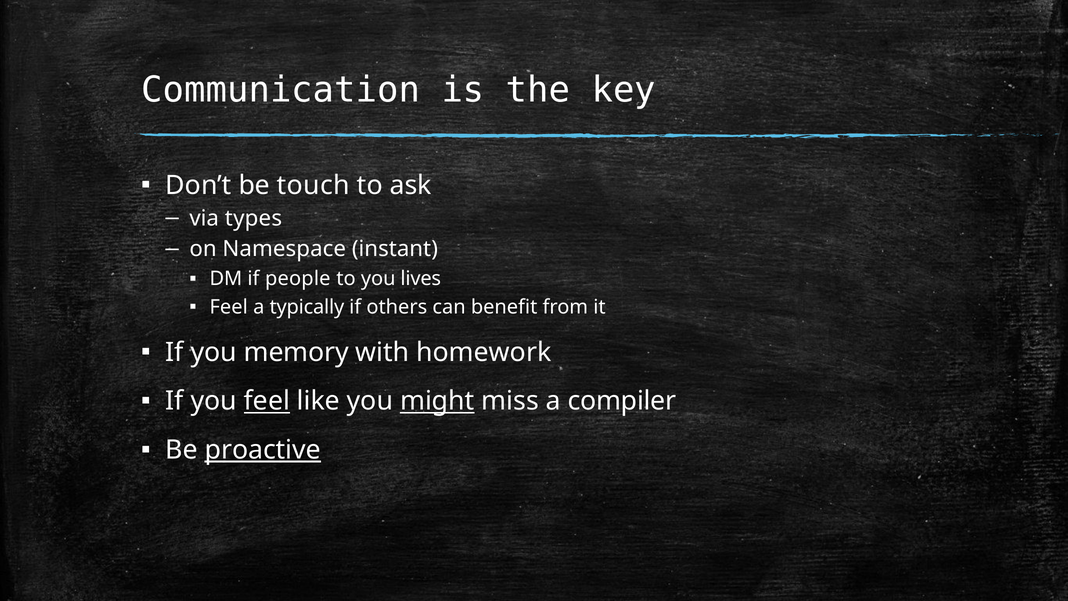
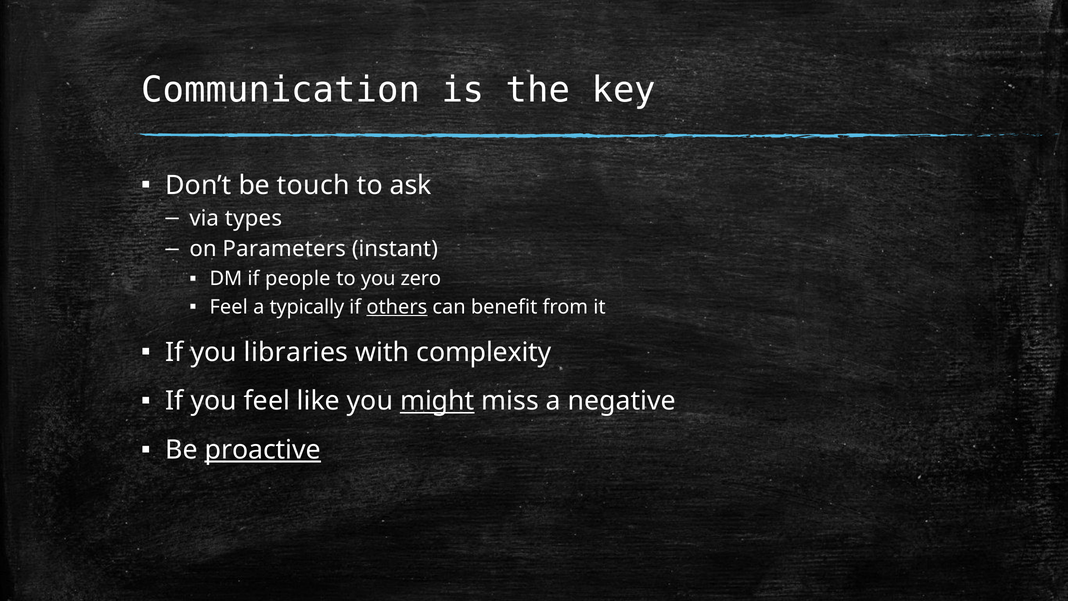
Namespace: Namespace -> Parameters (284, 249)
lives: lives -> zero (421, 279)
others underline: none -> present (397, 307)
memory: memory -> libraries (296, 352)
homework: homework -> complexity (484, 352)
feel underline: present -> none (267, 401)
compiler: compiler -> negative (622, 401)
